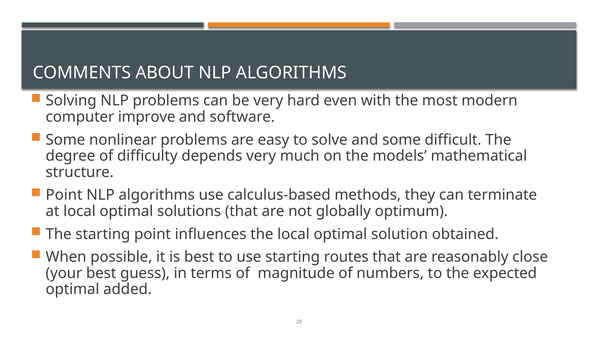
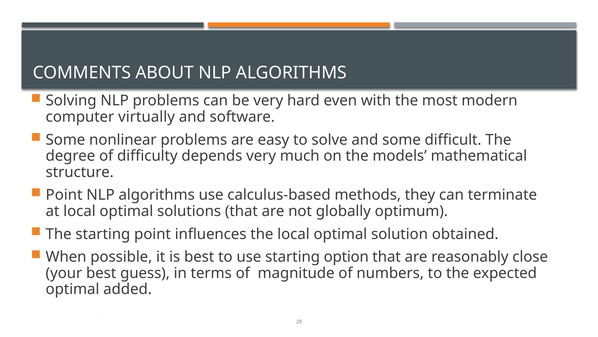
improve: improve -> virtually (147, 117)
routes: routes -> option (346, 257)
